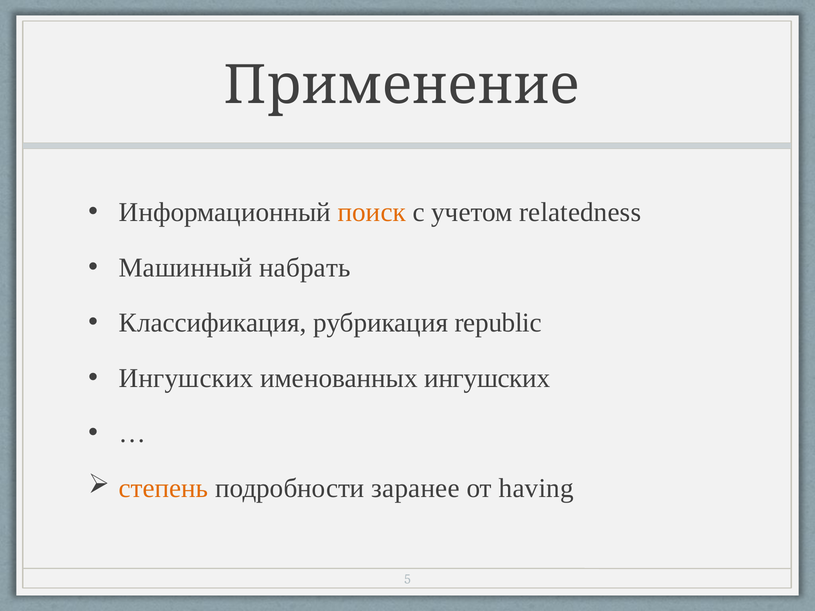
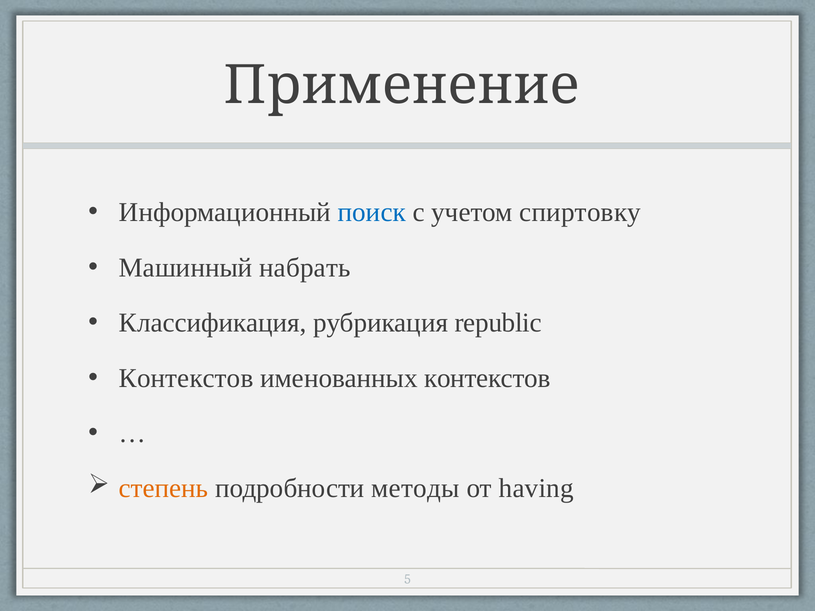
поиск colour: orange -> blue (372, 212)
relatedness: relatedness -> спиртовку (580, 212)
Ингушских: Ингушских -> Контекстов (186, 378)
именованных ингушских: ингушских -> контекстов (487, 378)
заранее: заранее -> методы (415, 489)
